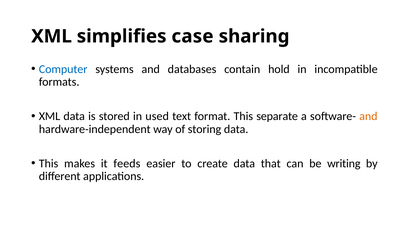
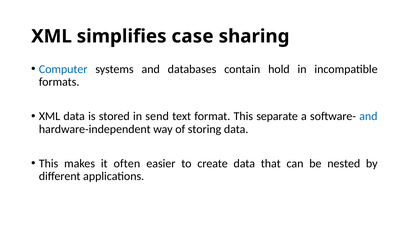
used: used -> send (157, 116)
and colour: orange -> blue (368, 116)
feeds: feeds -> often (127, 164)
writing: writing -> nested (344, 164)
